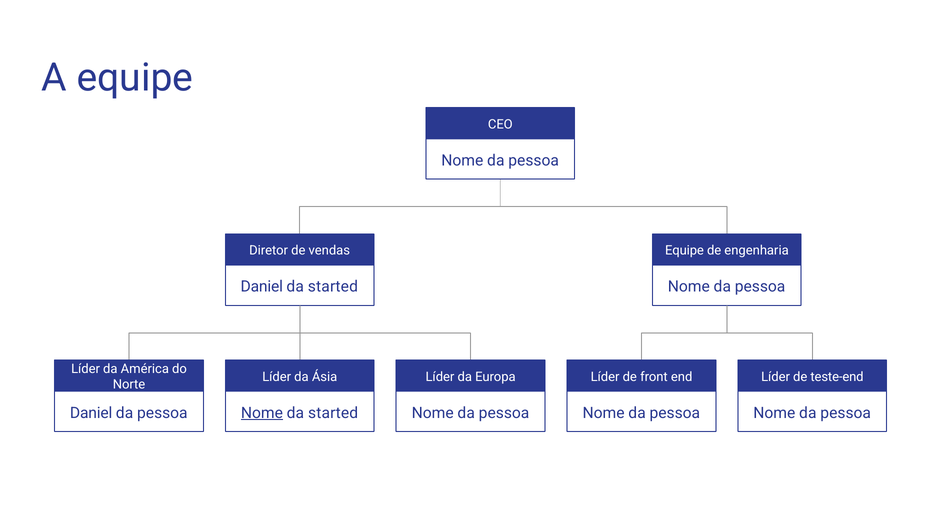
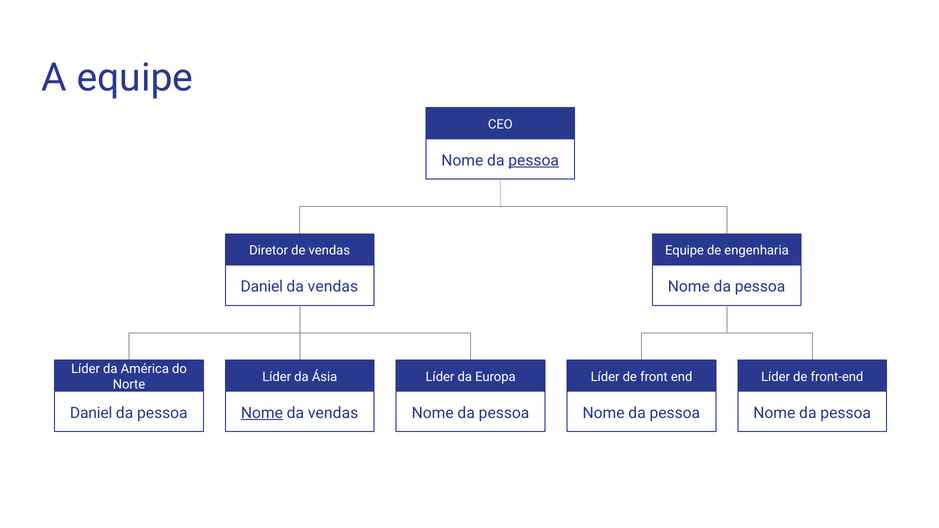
pessoa underline: none -> present (534, 160)
started: started -> vendas (333, 287)
teste-end: teste-end -> front-end (837, 377)
started: started -> vendas (333, 413)
